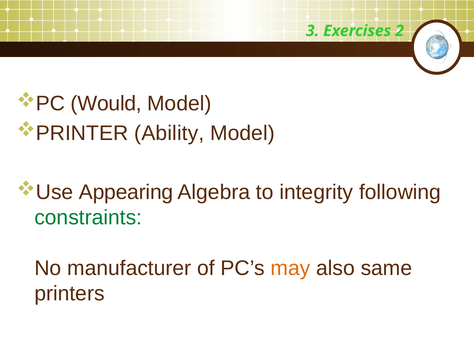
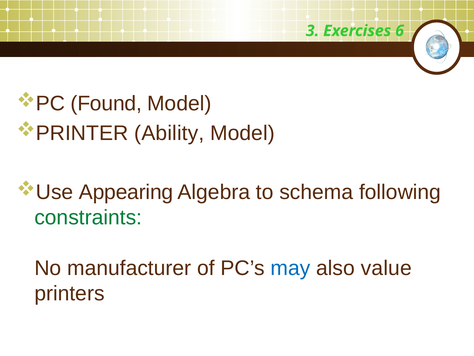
2: 2 -> 6 (400, 31)
Would: Would -> Found (106, 103)
integrity: integrity -> schema (316, 192)
may colour: orange -> blue (290, 268)
same: same -> value (386, 268)
